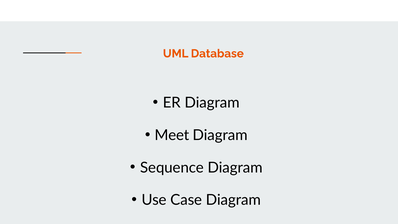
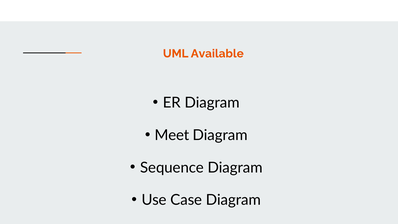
Database: Database -> Available (217, 54)
